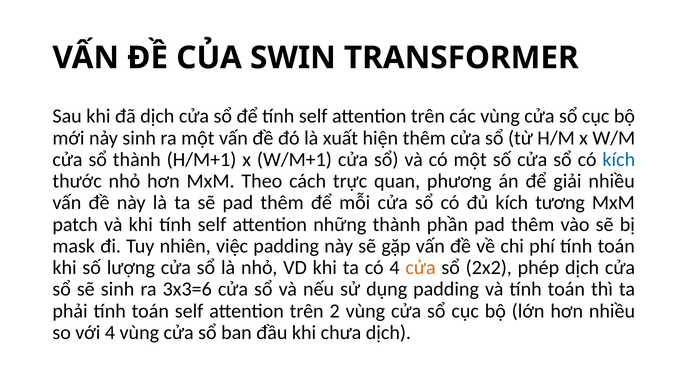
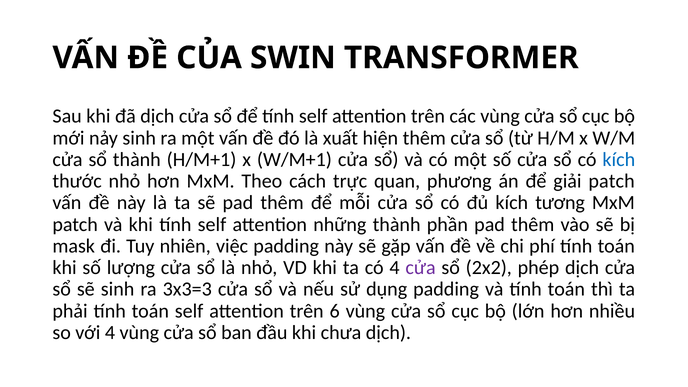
giải nhiều: nhiều -> patch (612, 181)
cửa colour: orange -> purple (421, 268)
3x3=6: 3x3=6 -> 3x3=3 (187, 289)
2: 2 -> 6 (335, 311)
